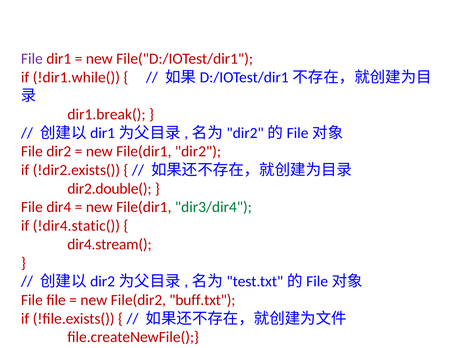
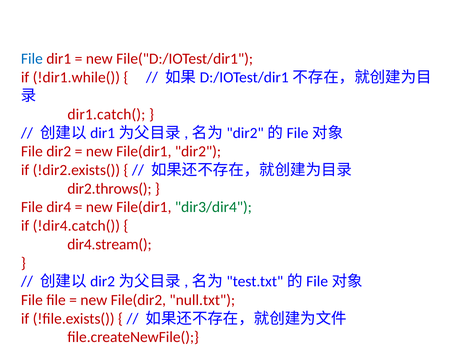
File colour: purple -> blue (32, 59)
dir1.break(: dir1.break( -> dir1.catch( (106, 114)
dir2.double(: dir2.double( -> dir2.throws( (109, 189)
!dir4.static(: !dir4.static( -> !dir4.catch( (76, 226)
buff.txt: buff.txt -> null.txt (202, 300)
